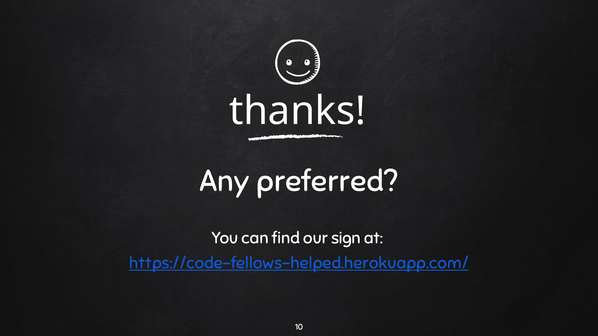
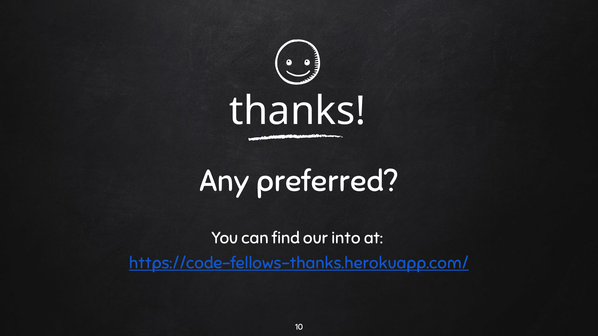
sign: sign -> into (346, 238)
https://code-fellows-helped.herokuapp.com/: https://code-fellows-helped.herokuapp.com/ -> https://code-fellows-thanks.herokuapp.com/ (299, 263)
